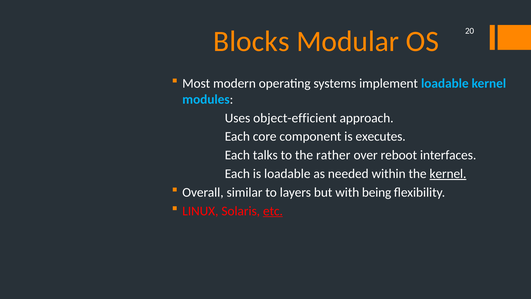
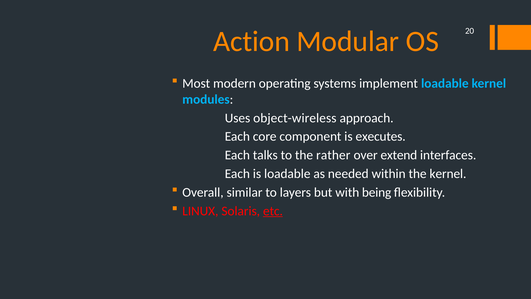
Blocks: Blocks -> Action (252, 41)
object-efficient: object-efficient -> object-wireless (295, 118)
reboot: reboot -> extend (399, 155)
kernel underline: present -> none (448, 174)
